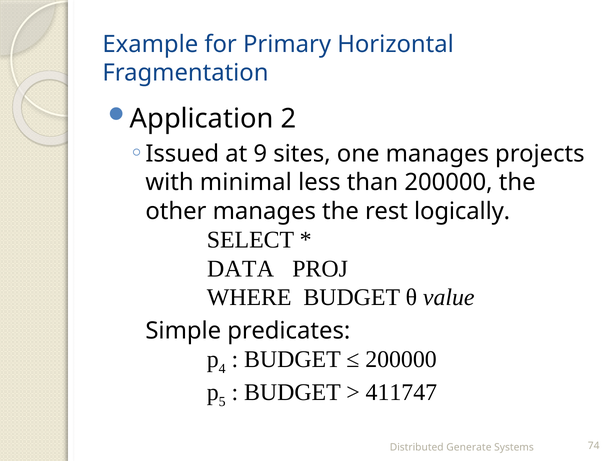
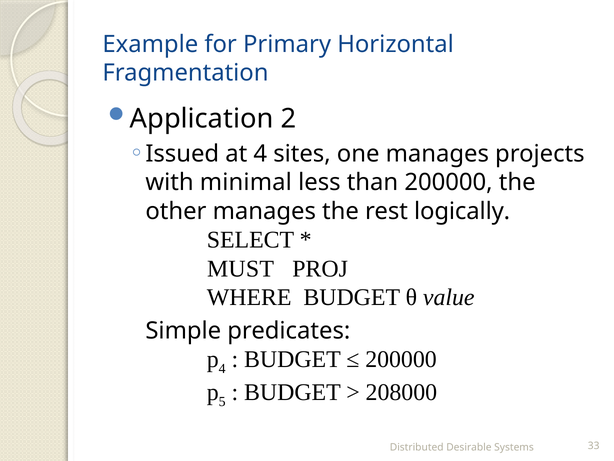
at 9: 9 -> 4 (260, 154)
DATA: DATA -> MUST (241, 268)
411747: 411747 -> 208000 (401, 392)
Generate: Generate -> Desirable (469, 447)
74: 74 -> 33 (594, 445)
